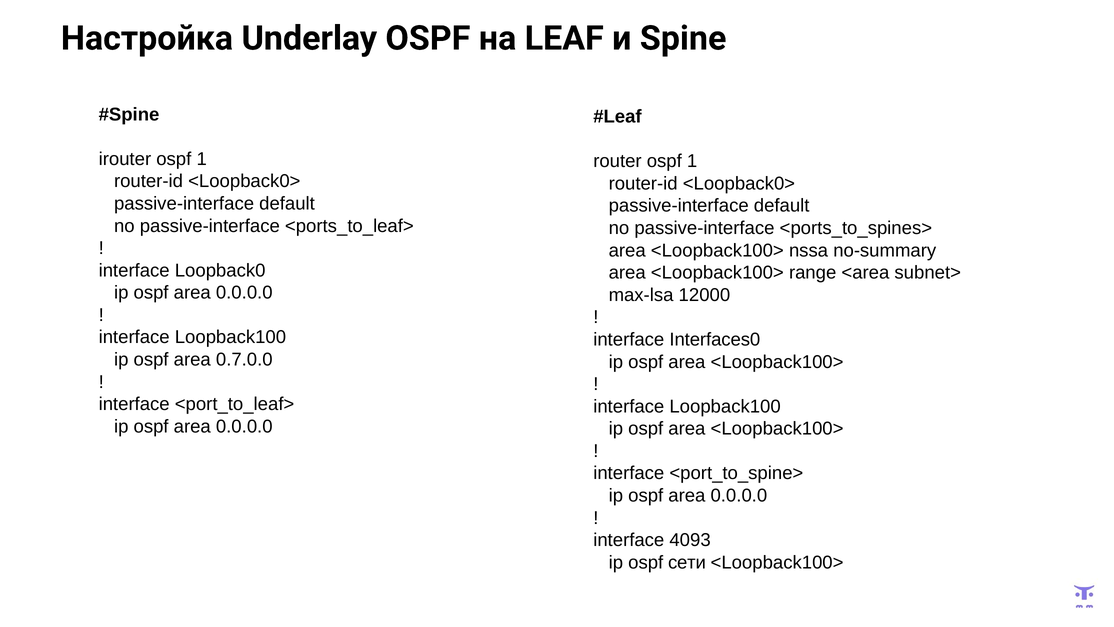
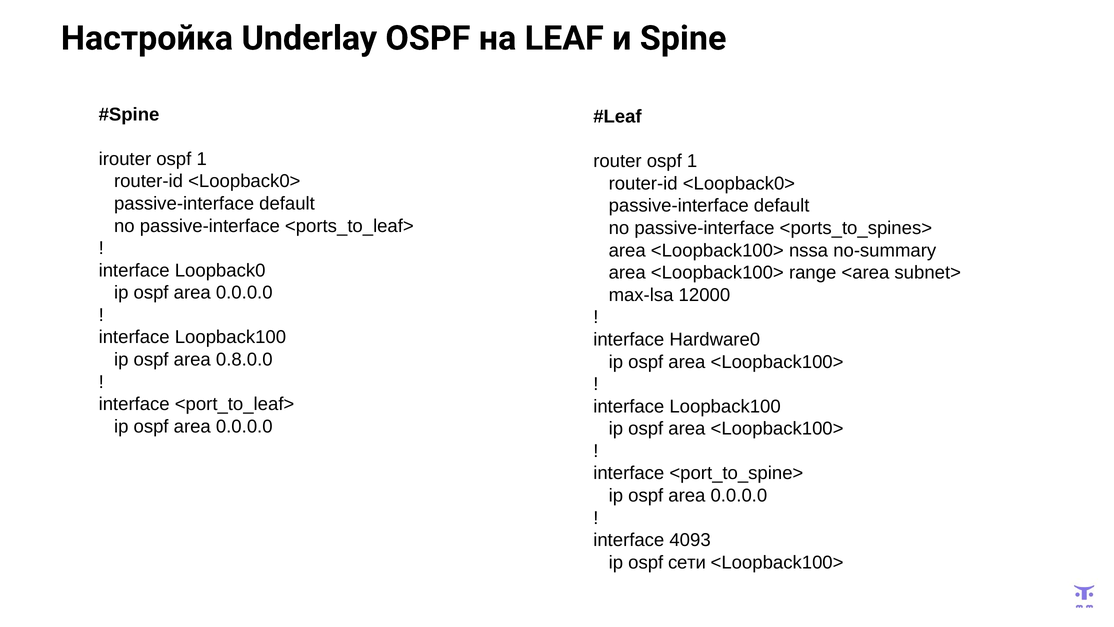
Interfaces0: Interfaces0 -> Hardware0 (715, 339)
0.7.0.0: 0.7.0.0 -> 0.8.0.0 (244, 359)
